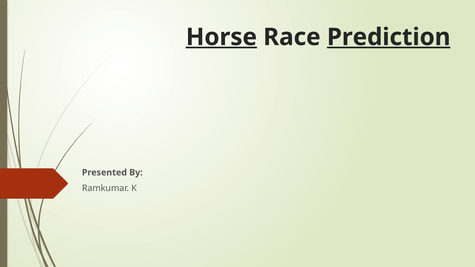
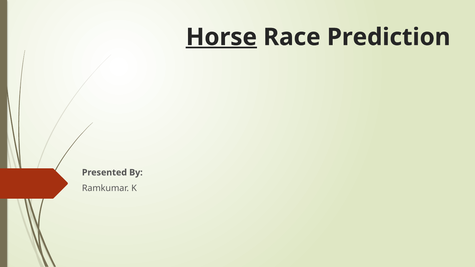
Prediction underline: present -> none (389, 37)
